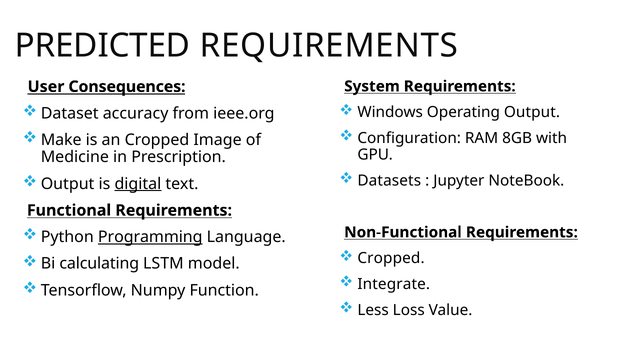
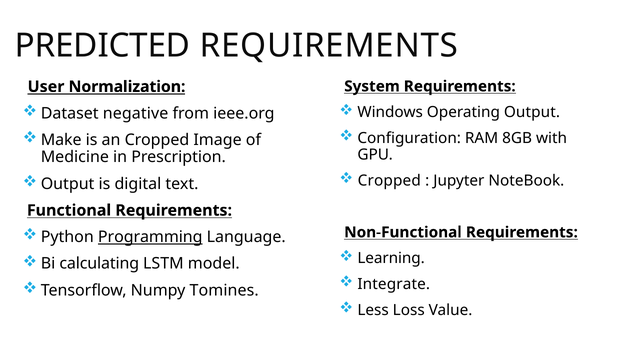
Consequences: Consequences -> Normalization (127, 87)
accuracy: accuracy -> negative (136, 113)
Datasets: Datasets -> Cropped (389, 181)
digital underline: present -> none (138, 184)
Cropped: Cropped -> Learning (391, 258)
Function: Function -> Tomines (224, 290)
